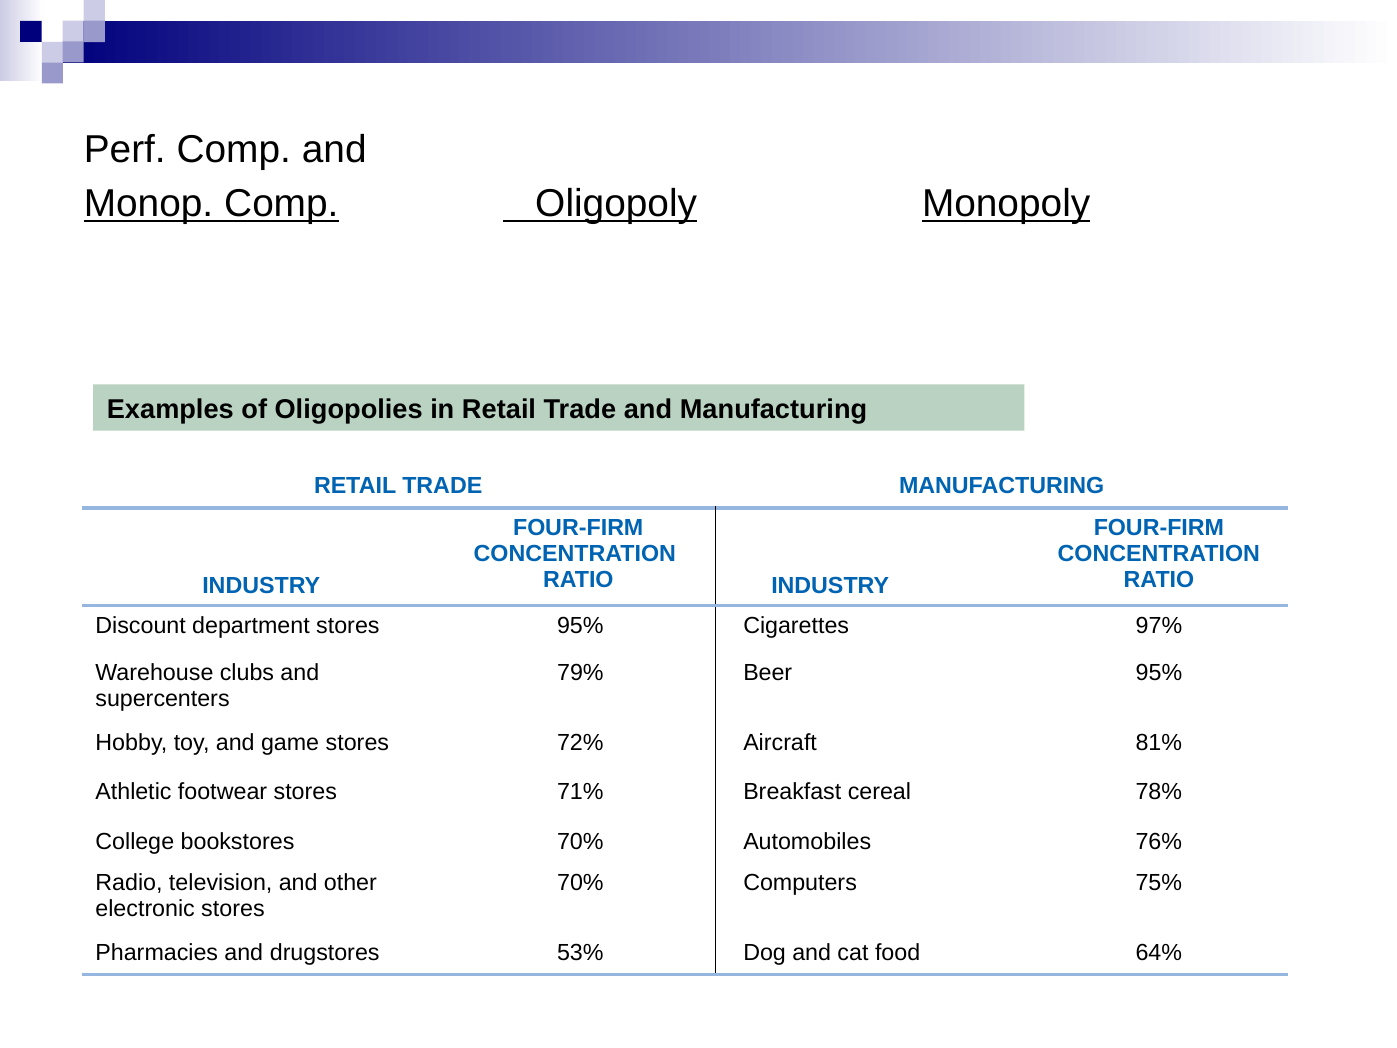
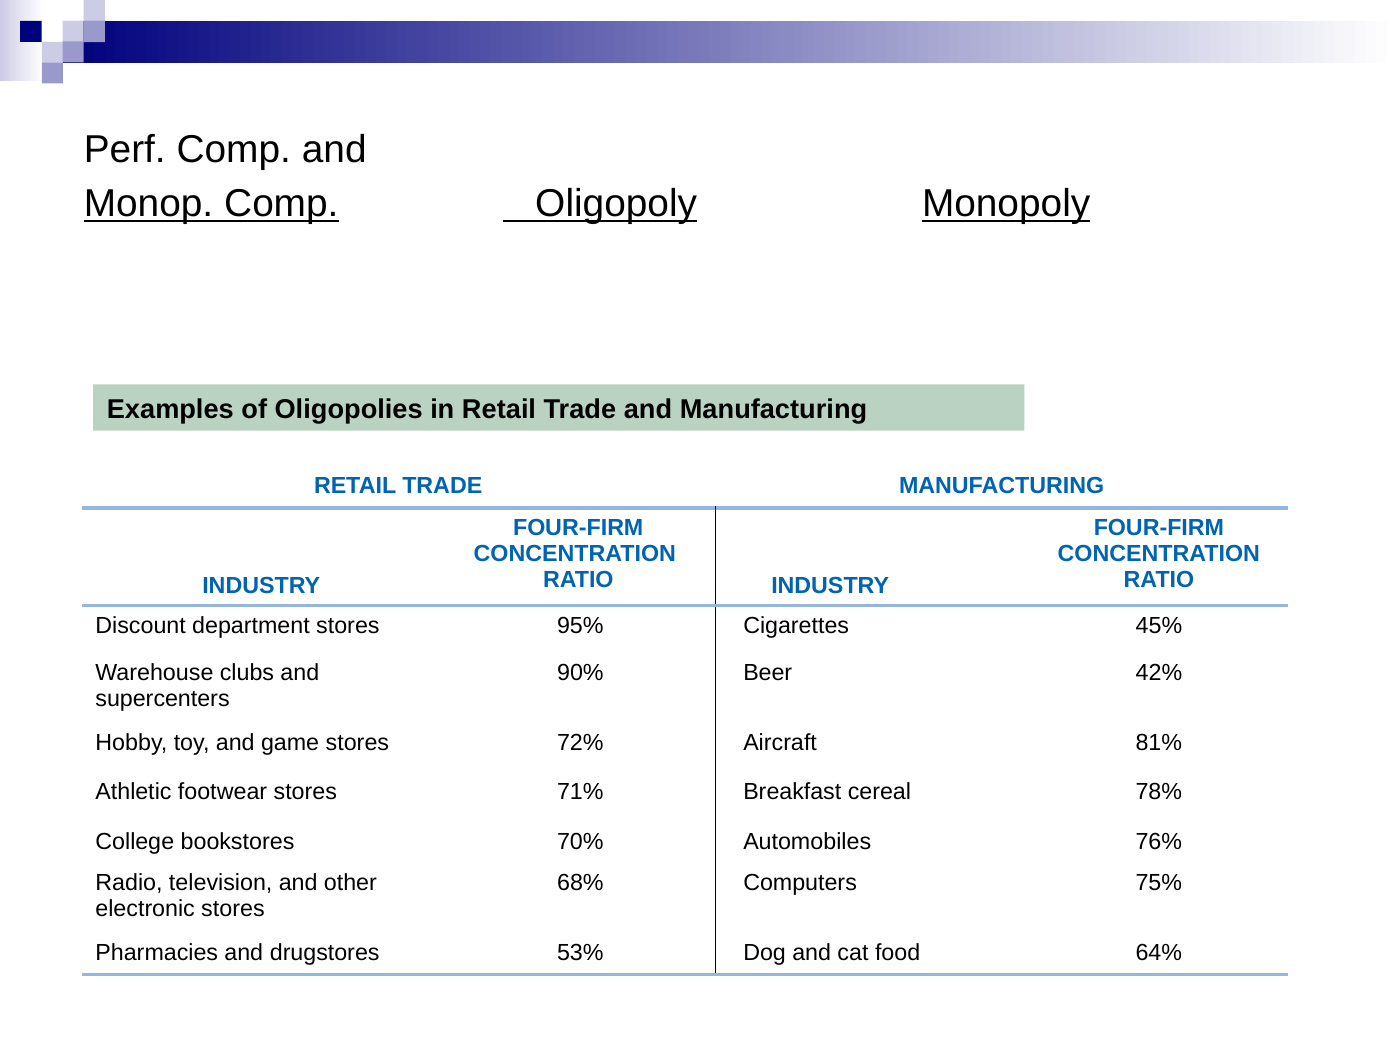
97%: 97% -> 45% (1159, 626)
79%: 79% -> 90% (580, 673)
Beer 95%: 95% -> 42% (1159, 673)
70%: 70% -> 68% (580, 883)
